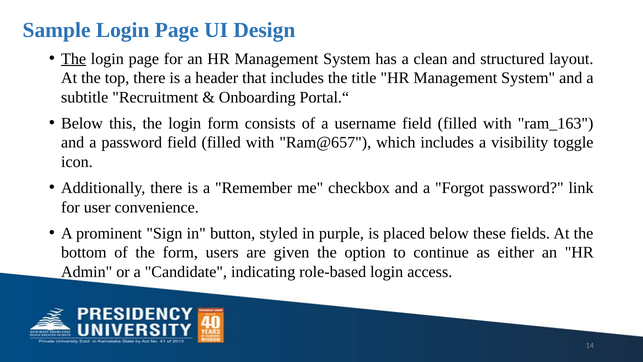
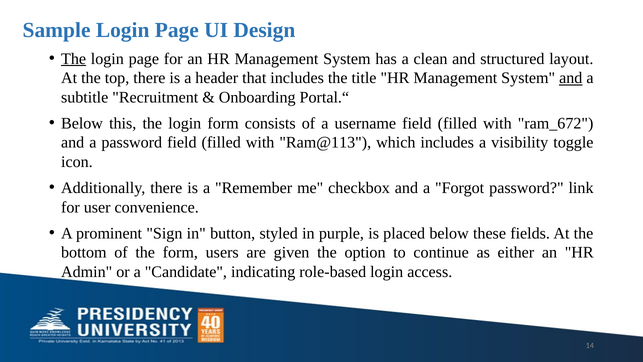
and underline: none -> present (571, 78)
ram_163: ram_163 -> ram_672 (556, 123)
Ram@657: Ram@657 -> Ram@113 (325, 143)
